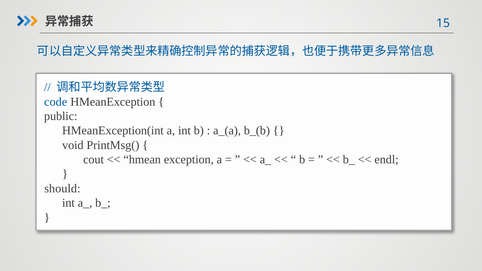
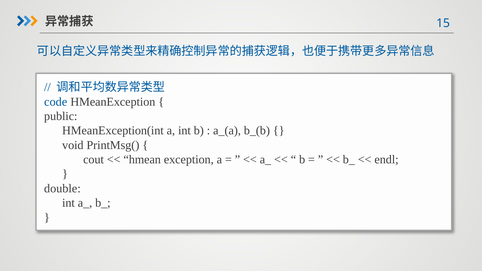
should: should -> double (62, 189)
